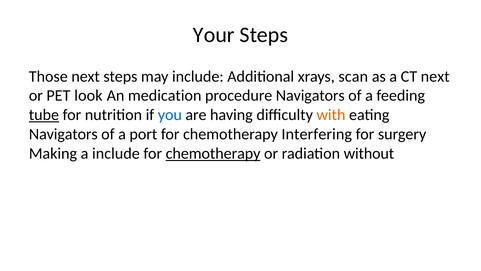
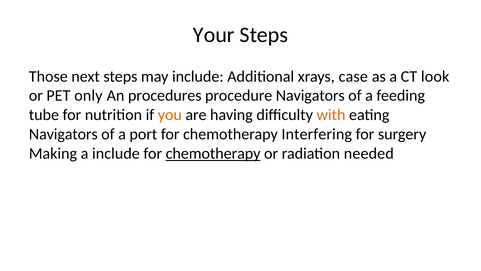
scan: scan -> case (353, 76)
CT next: next -> look (435, 76)
look: look -> only (88, 96)
medication: medication -> procedures (165, 96)
tube underline: present -> none (44, 115)
you colour: blue -> orange (170, 115)
without: without -> needed (369, 153)
